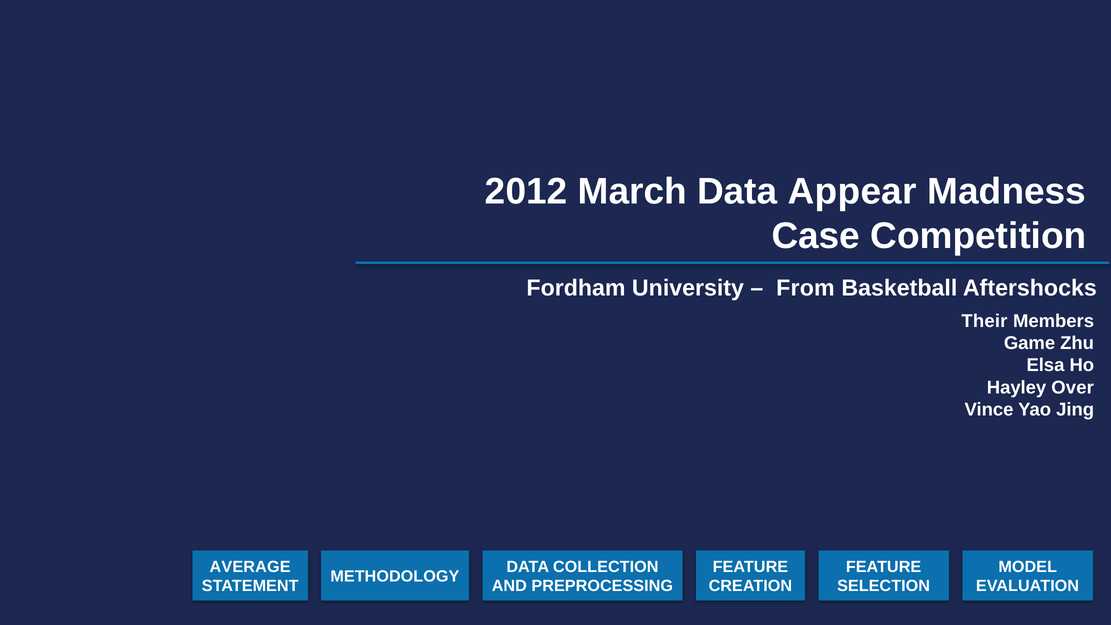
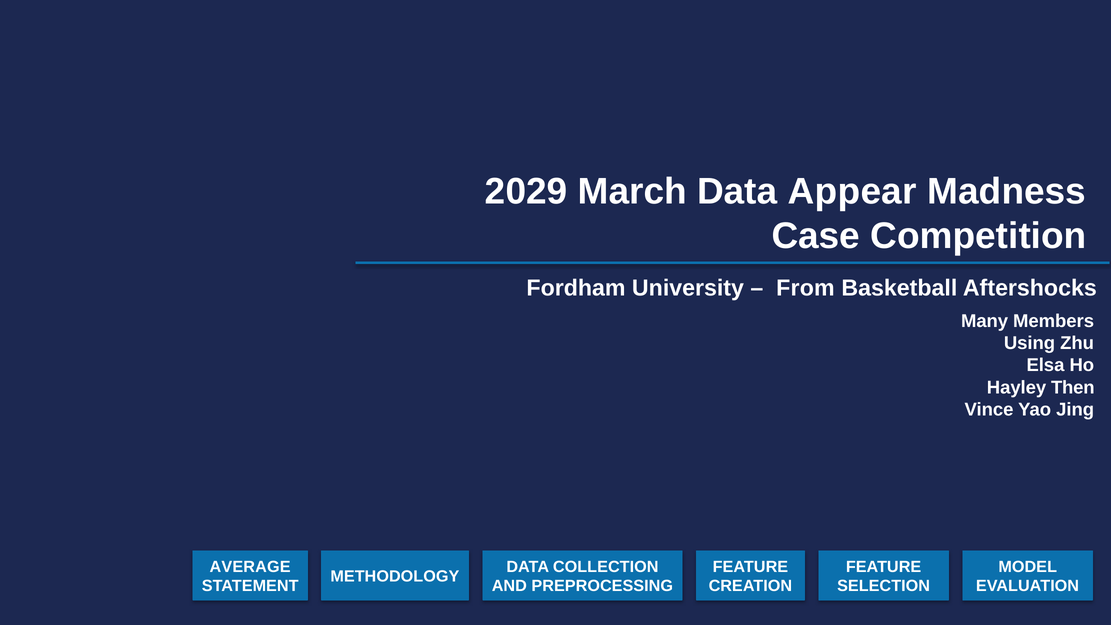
2012: 2012 -> 2029 (526, 192)
Their: Their -> Many (985, 321)
Game: Game -> Using (1030, 343)
Over: Over -> Then (1073, 388)
